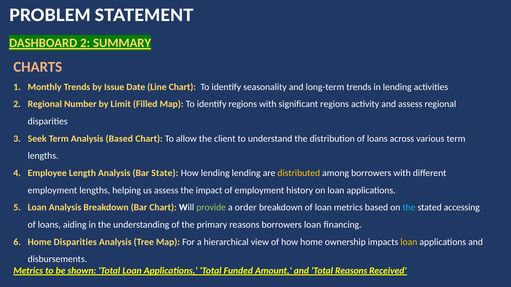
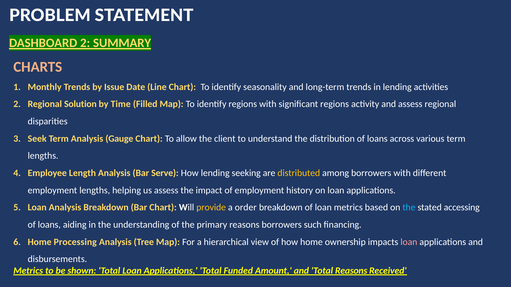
Number: Number -> Solution (80, 104)
Limit: Limit -> Time (121, 104)
Analysis Based: Based -> Gauge (119, 139)
State: State -> Serve (165, 173)
lending lending: lending -> seeking (246, 173)
provide colour: light green -> yellow (211, 208)
borrowers loan: loan -> such (313, 225)
Home Disparities: Disparities -> Processing (75, 242)
loan colour: yellow -> pink (409, 242)
